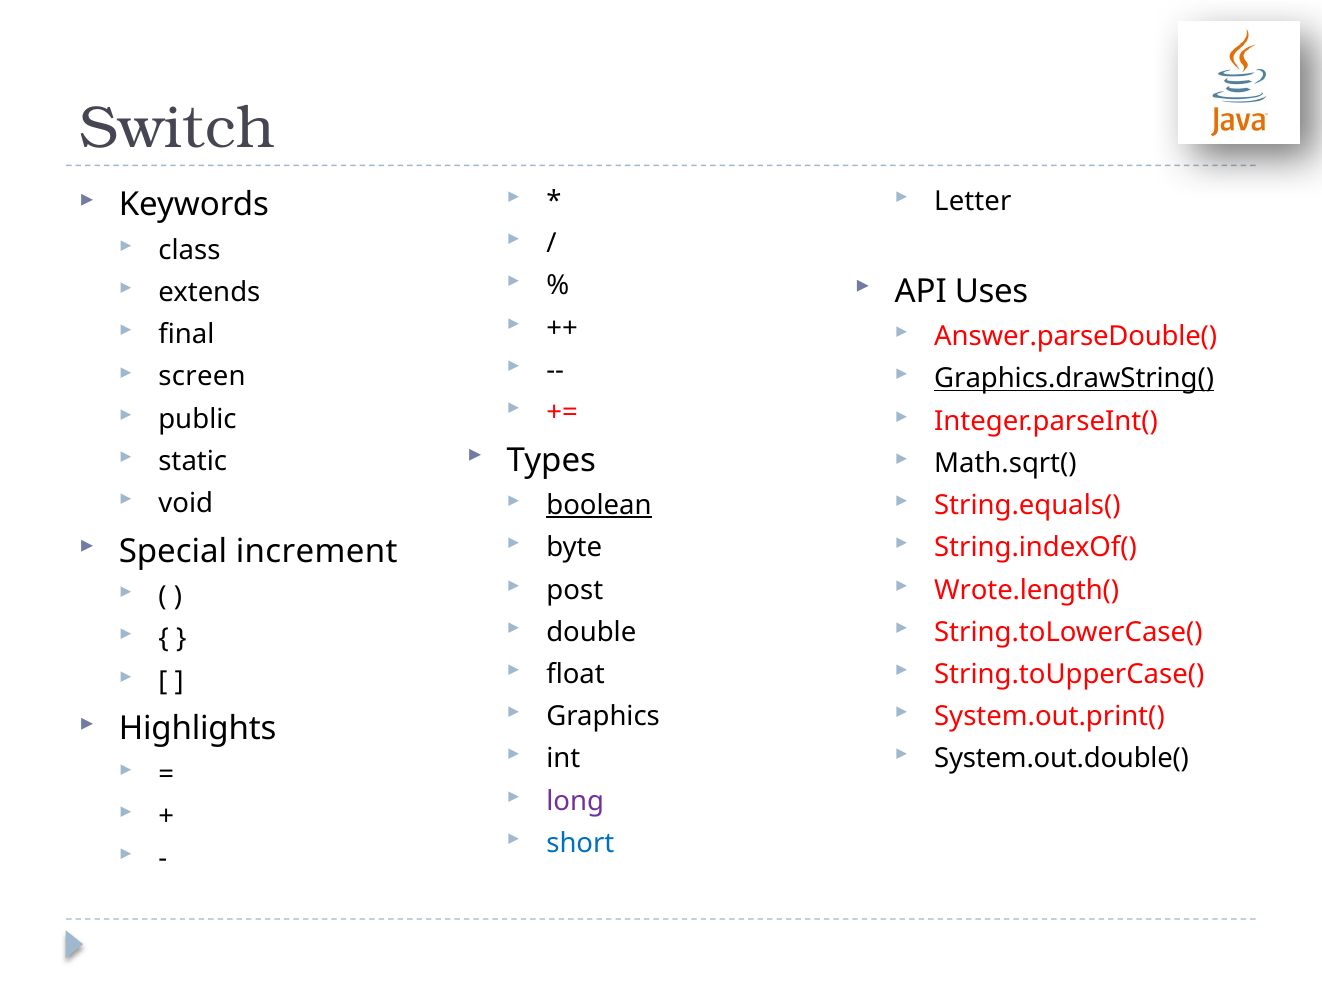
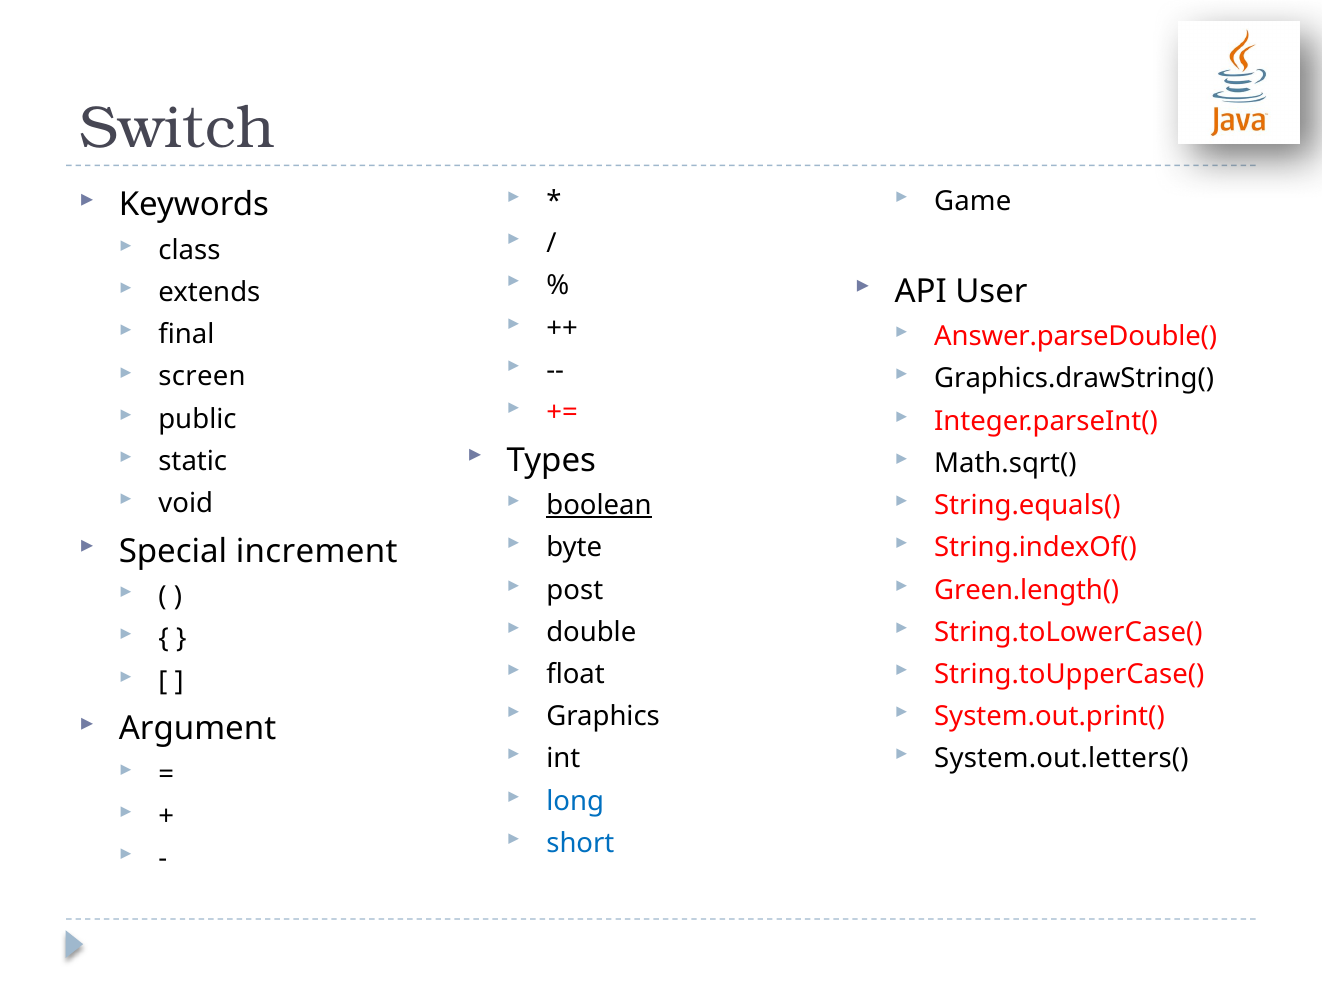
Letter: Letter -> Game (973, 201)
Uses: Uses -> User (991, 291)
Graphics.drawString( underline: present -> none (1074, 379)
Wrote.length(: Wrote.length( -> Green.length( (1027, 590)
Highlights: Highlights -> Argument (197, 728)
System.out.double(: System.out.double( -> System.out.letters( (1061, 758)
long colour: purple -> blue (575, 801)
